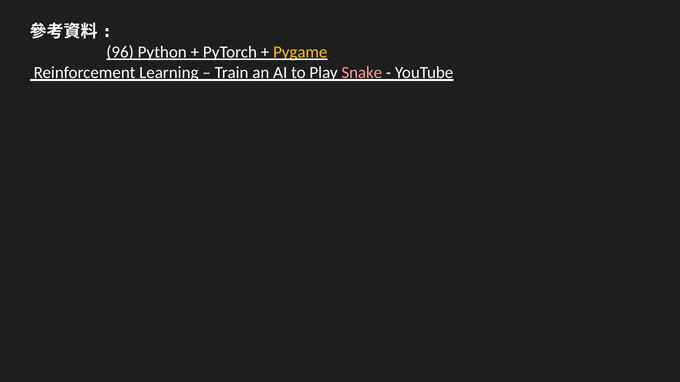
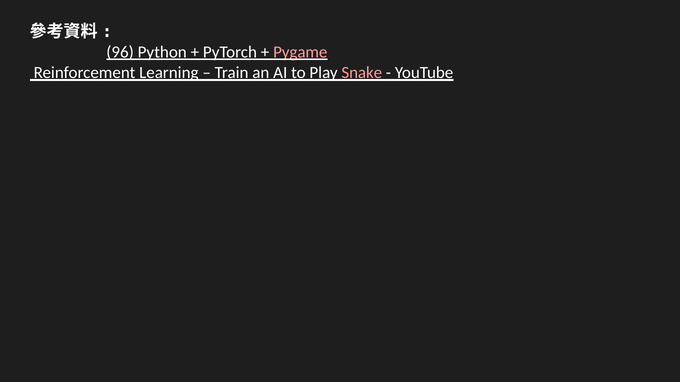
Pygame colour: yellow -> pink (300, 52)
